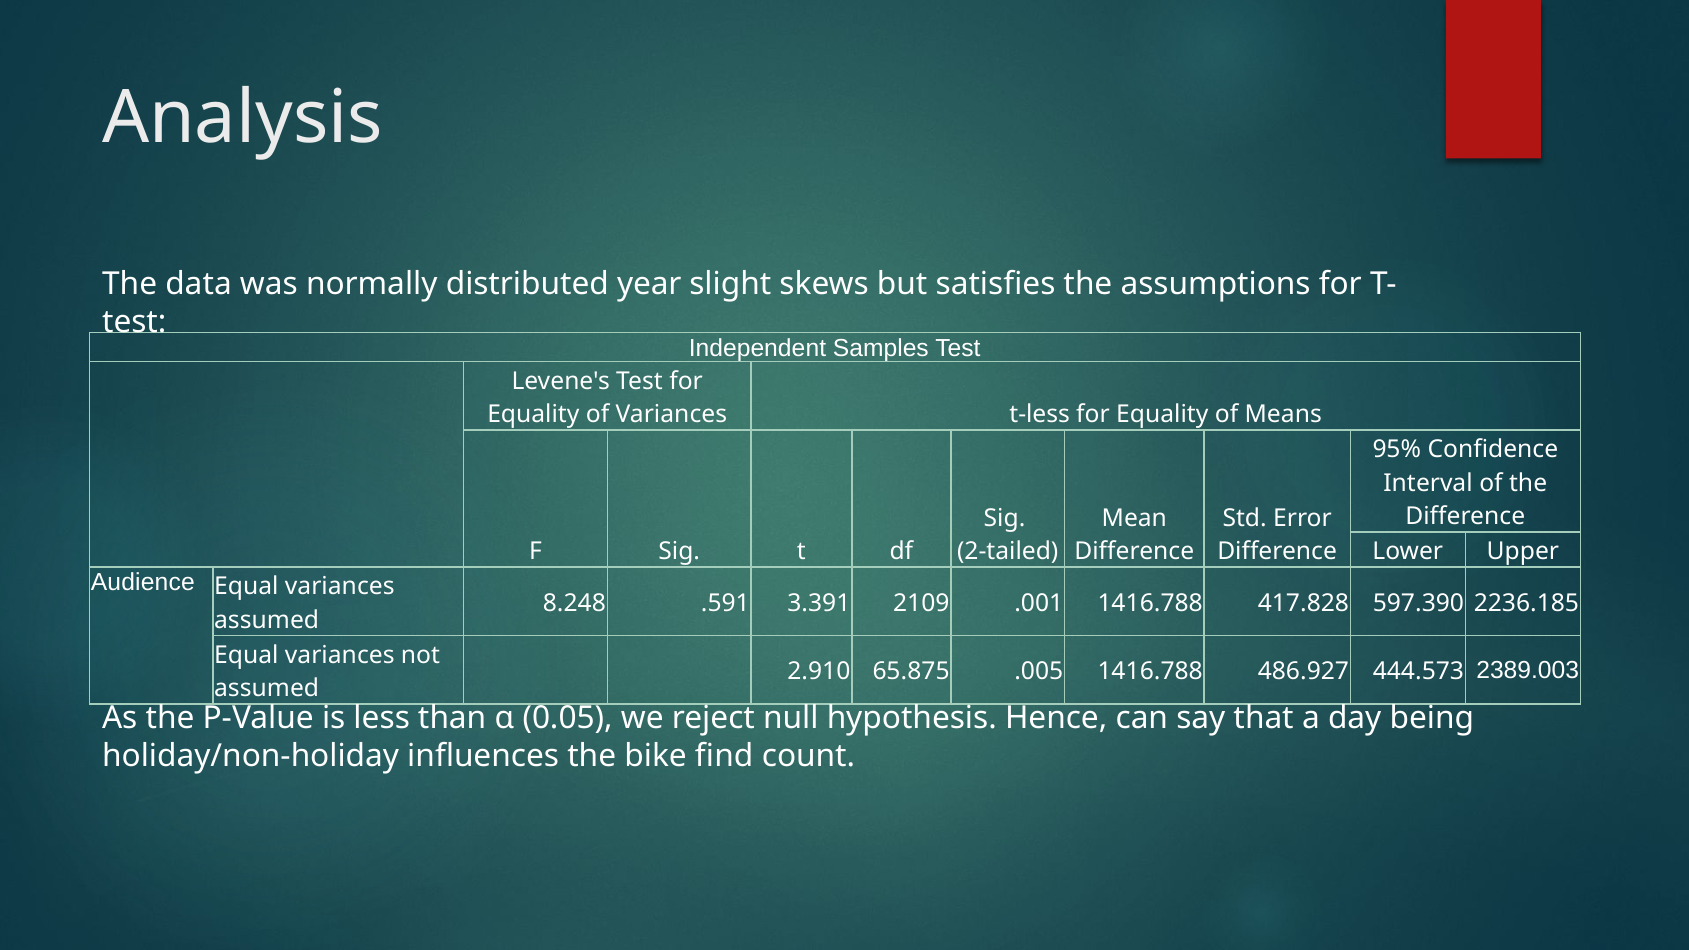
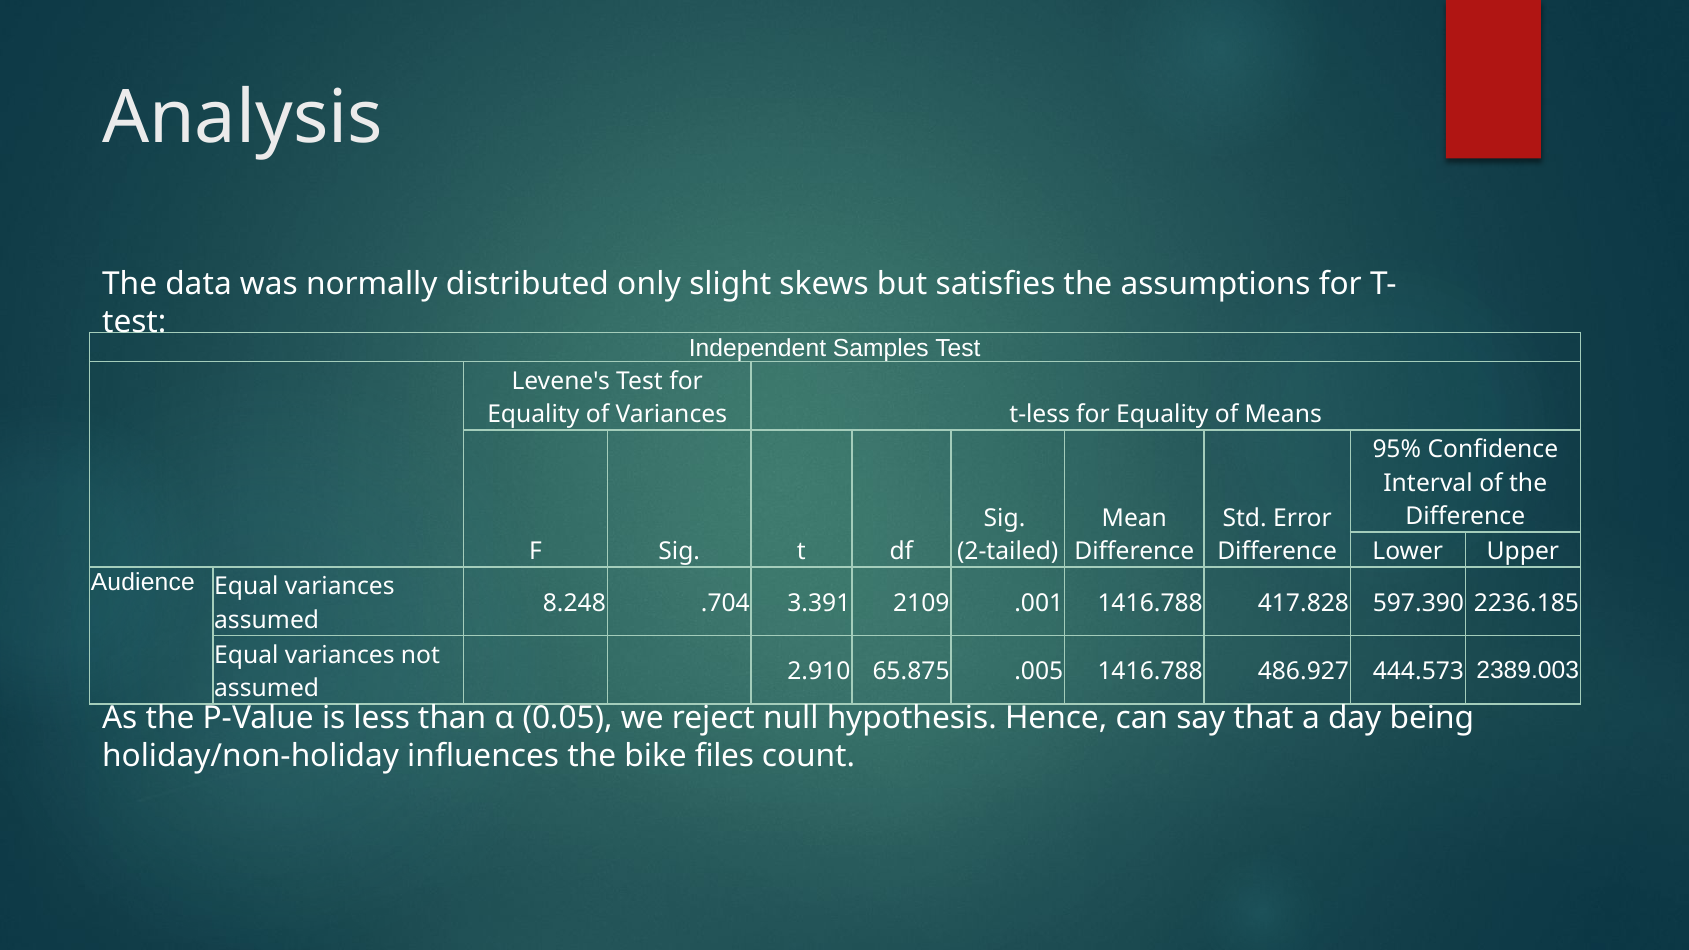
year: year -> only (649, 284)
.591: .591 -> .704 (725, 603)
find: find -> files (724, 756)
